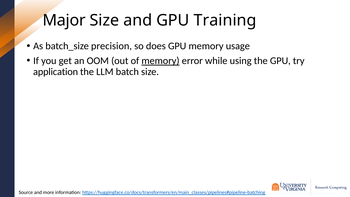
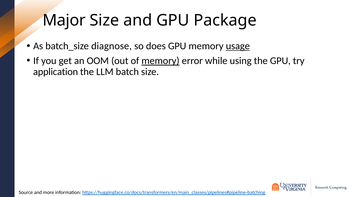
Training: Training -> Package (225, 20)
precision: precision -> diagnose (111, 46)
usage underline: none -> present (238, 46)
